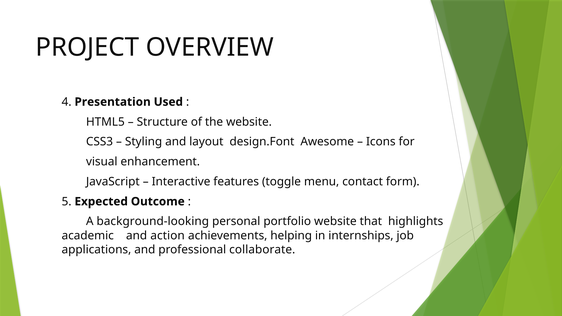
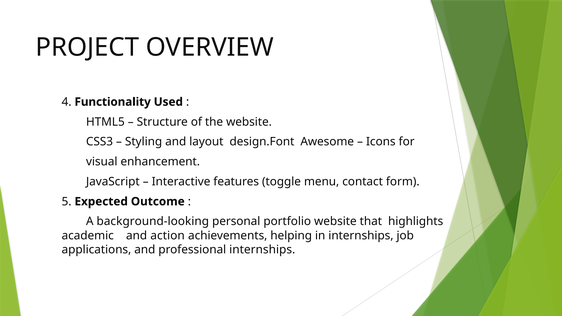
Presentation: Presentation -> Functionality (113, 102)
professional collaborate: collaborate -> internships (262, 250)
